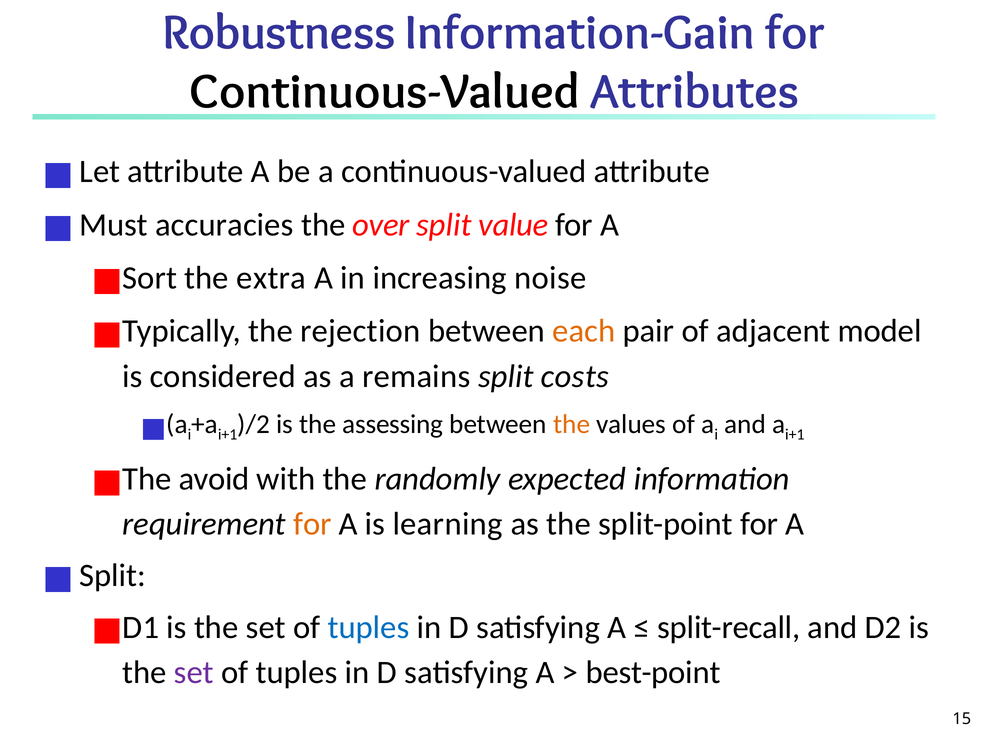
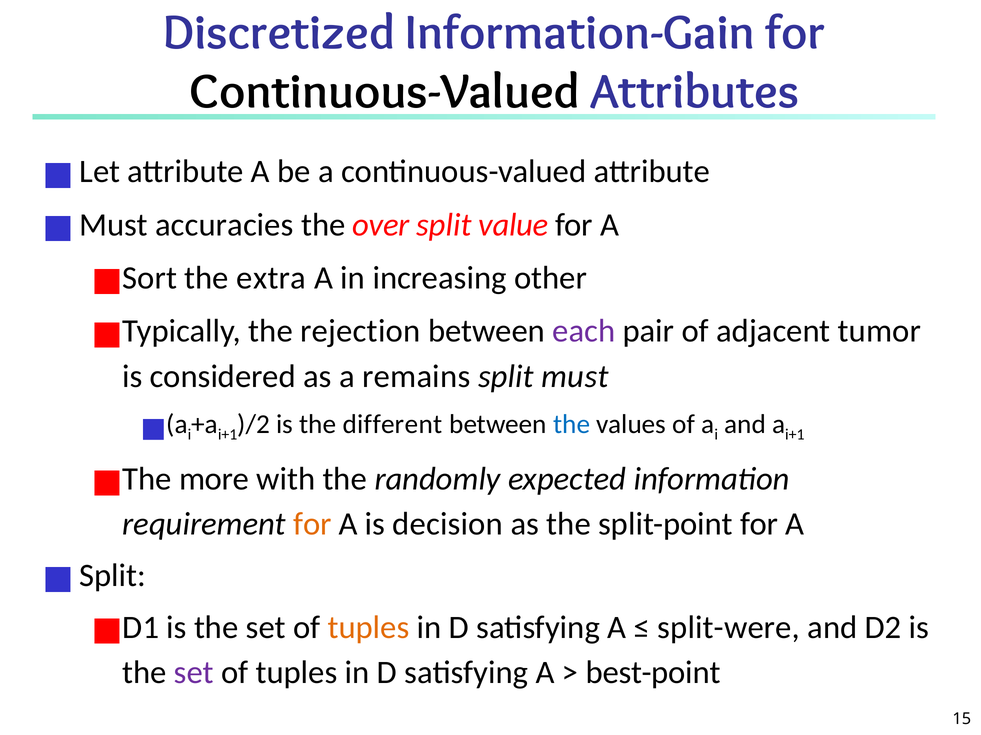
Robustness: Robustness -> Discretized (279, 33)
noise: noise -> other (551, 278)
each colour: orange -> purple (584, 332)
model: model -> tumor (880, 332)
costs: costs -> must (575, 377)
assessing: assessing -> different (393, 425)
the colour: orange -> blue (572, 425)
avoid: avoid -> more (214, 480)
learning: learning -> decision (448, 525)
tuples colour: blue -> orange (368, 628)
split-recall: split-recall -> split-were (729, 628)
